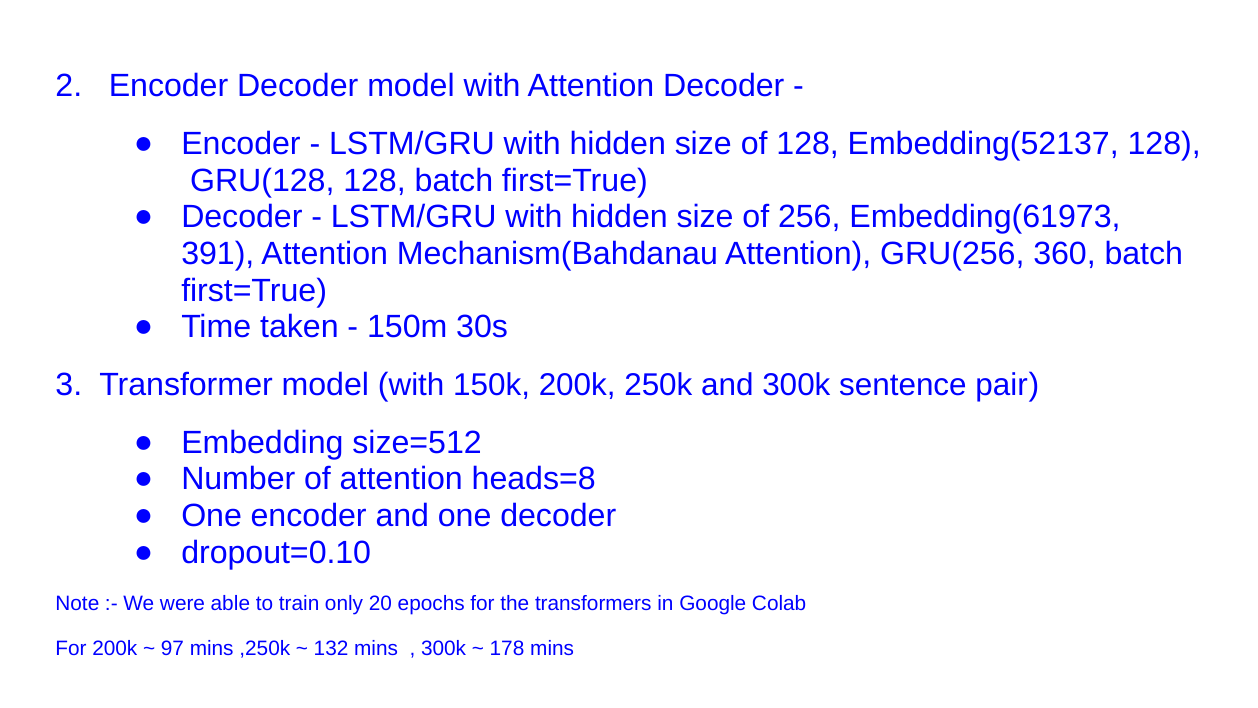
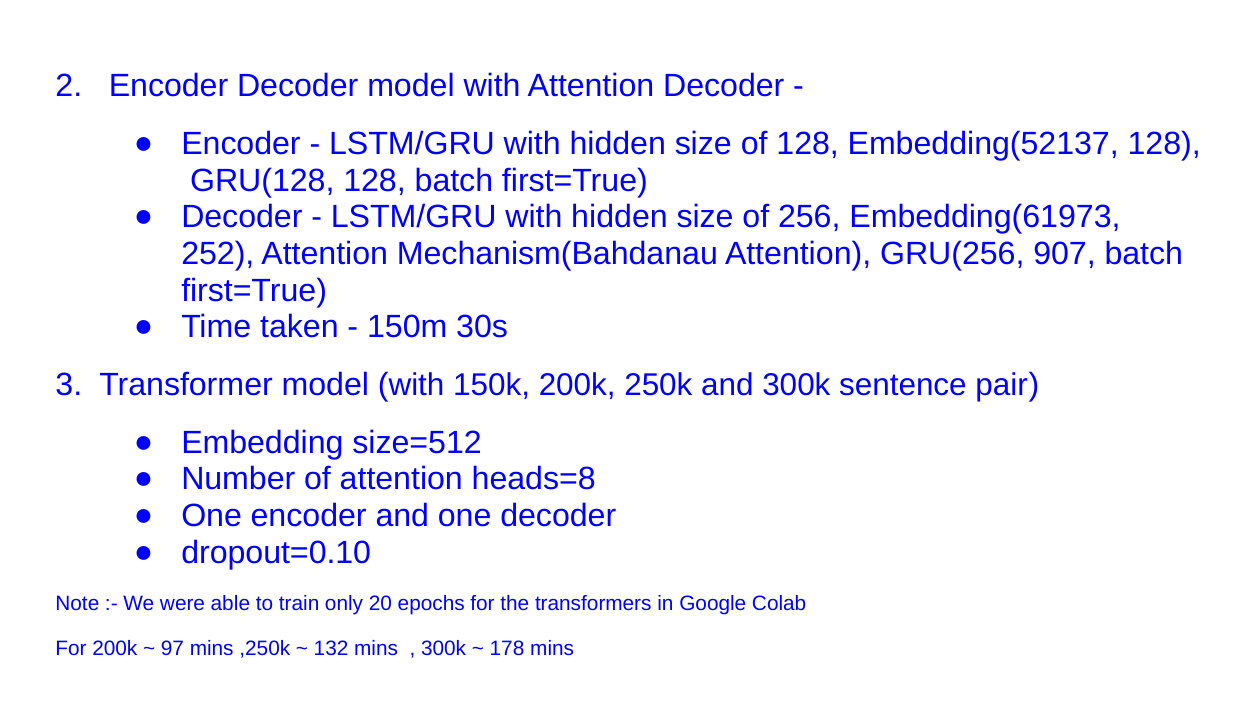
391: 391 -> 252 (218, 254)
360: 360 -> 907 (1065, 254)
